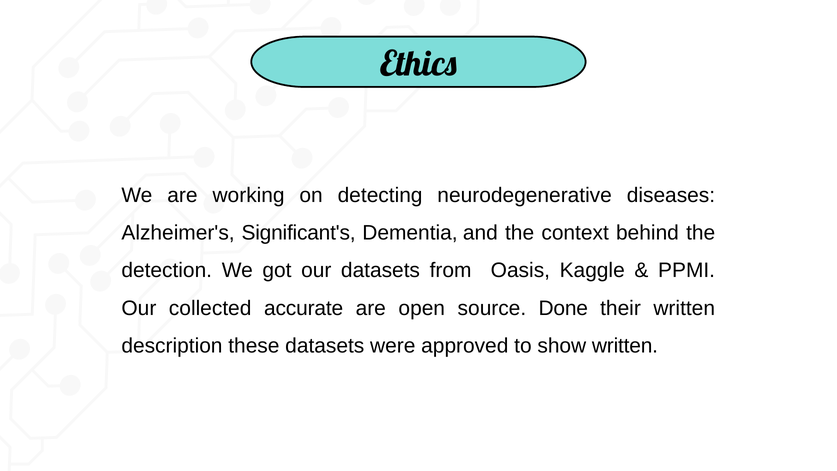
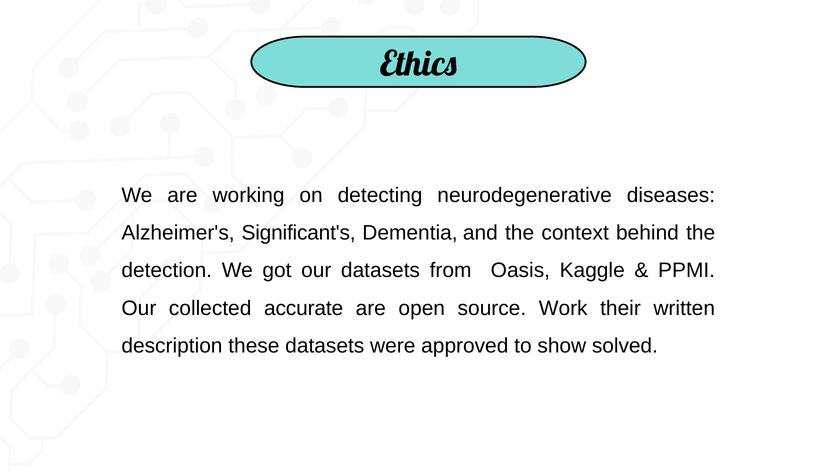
Done: Done -> Work (563, 308)
show written: written -> solved (625, 346)
